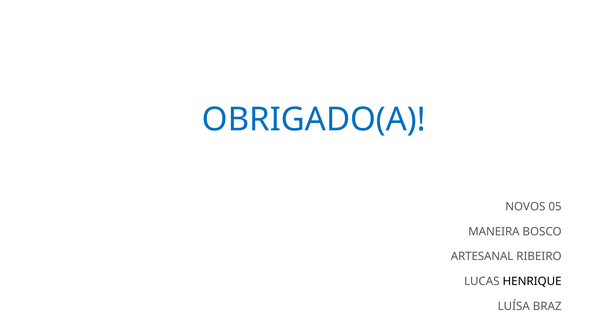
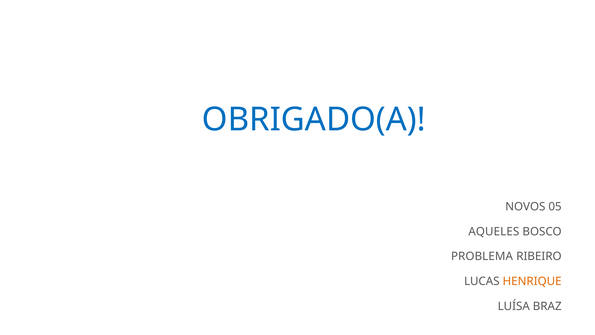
MANEIRA: MANEIRA -> AQUELES (494, 231)
ARTESANAL: ARTESANAL -> PROBLEMA (482, 256)
HENRIQUE colour: black -> orange (532, 281)
